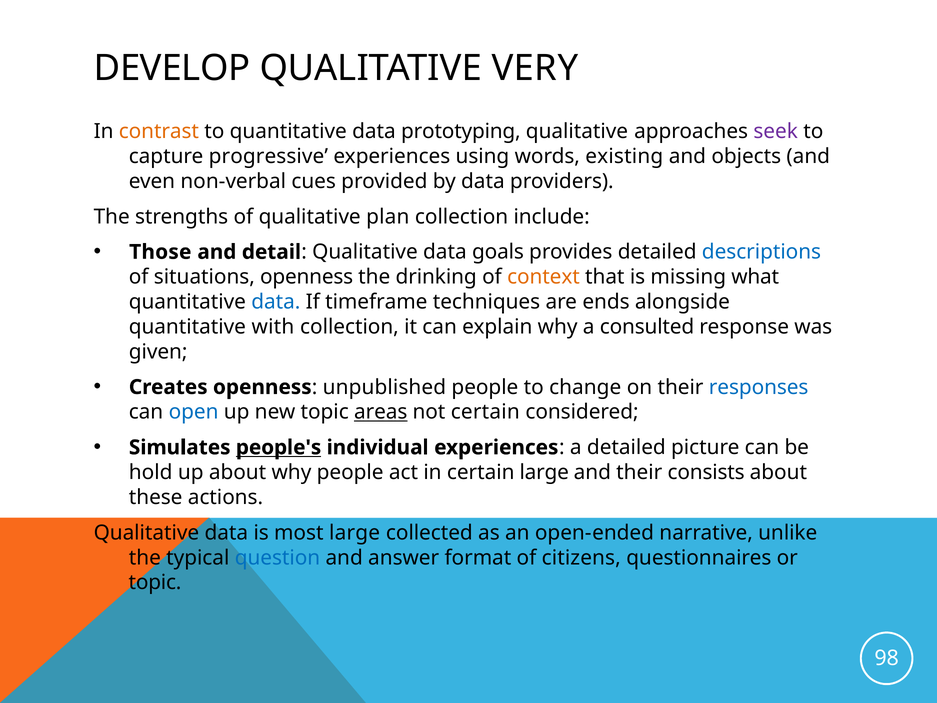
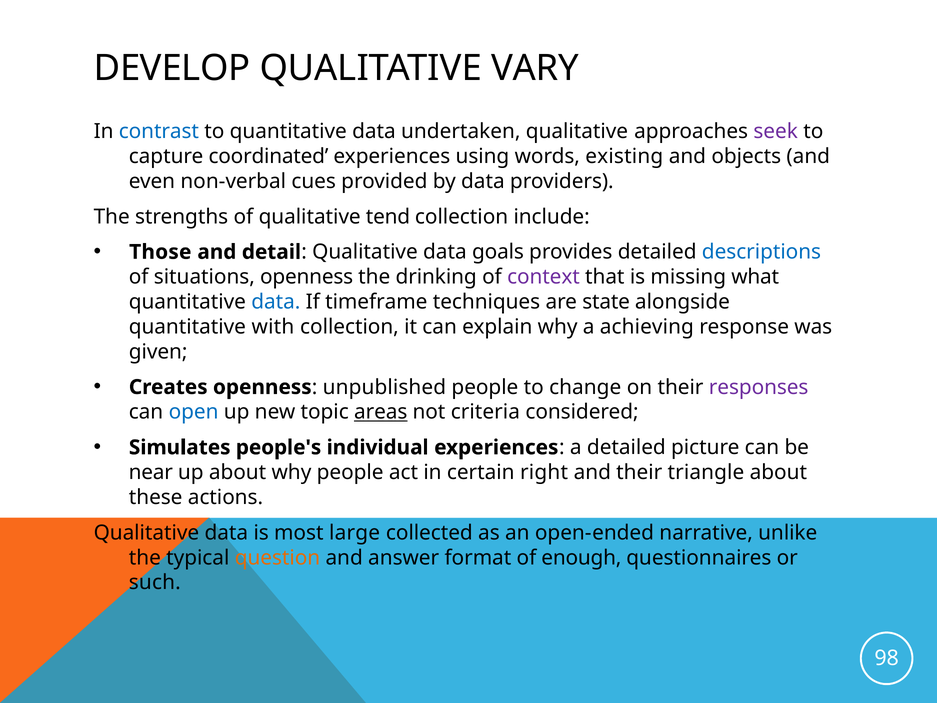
VERY: VERY -> VARY (535, 68)
contrast colour: orange -> blue (159, 131)
prototyping: prototyping -> undertaken (461, 131)
progressive: progressive -> coordinated (269, 156)
plan: plan -> tend (388, 217)
context colour: orange -> purple (543, 277)
ends: ends -> state (606, 302)
consulted: consulted -> achieving (647, 327)
responses colour: blue -> purple (759, 387)
not certain: certain -> criteria (485, 412)
people's underline: present -> none (279, 447)
hold: hold -> near (151, 472)
certain large: large -> right (544, 472)
consists: consists -> triangle (706, 472)
question colour: blue -> orange (277, 557)
citizens: citizens -> enough (581, 557)
topic: topic -> such (155, 582)
